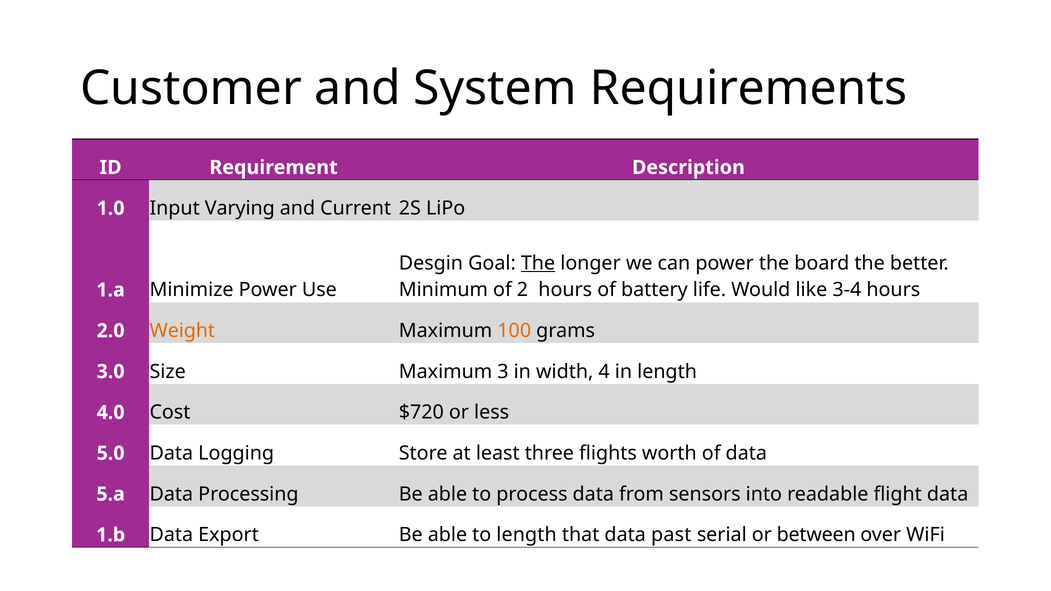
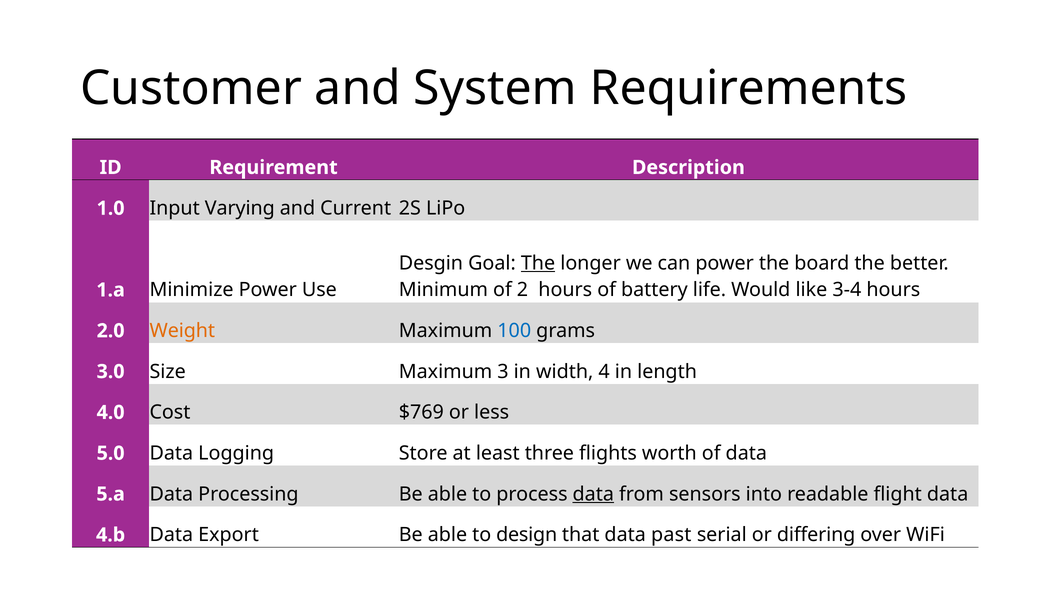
100 colour: orange -> blue (514, 331)
$720: $720 -> $769 (421, 413)
data underline: none -> present (593, 494)
1.b: 1.b -> 4.b (111, 535)
to length: length -> design (527, 535)
between: between -> differing (816, 535)
